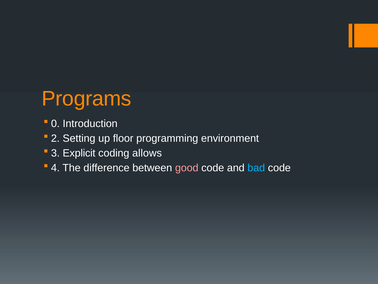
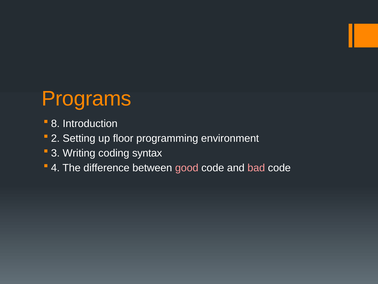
0: 0 -> 8 (55, 123)
Explicit: Explicit -> Writing (79, 153)
allows: allows -> syntax (147, 153)
bad colour: light blue -> pink (256, 168)
